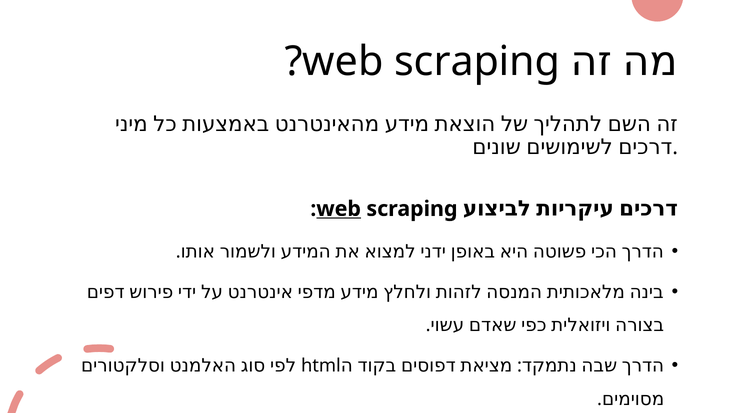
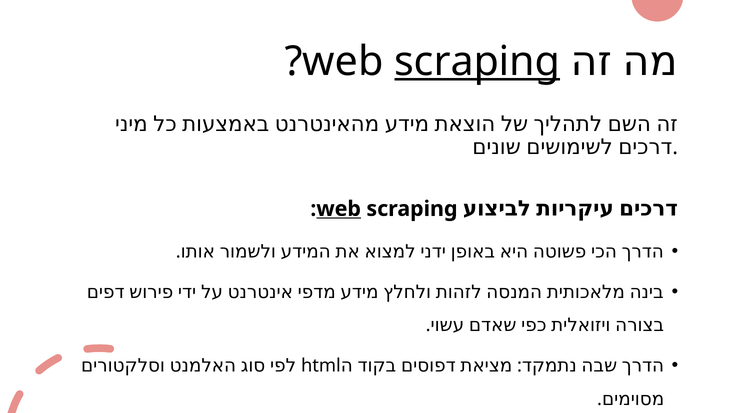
scraping underline: none -> present (477, 62)
